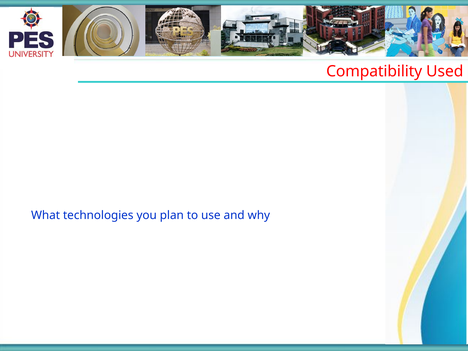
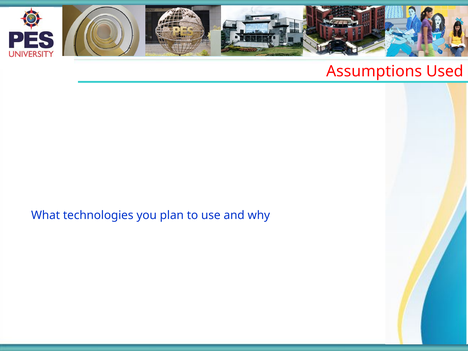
Compatibility: Compatibility -> Assumptions (374, 71)
